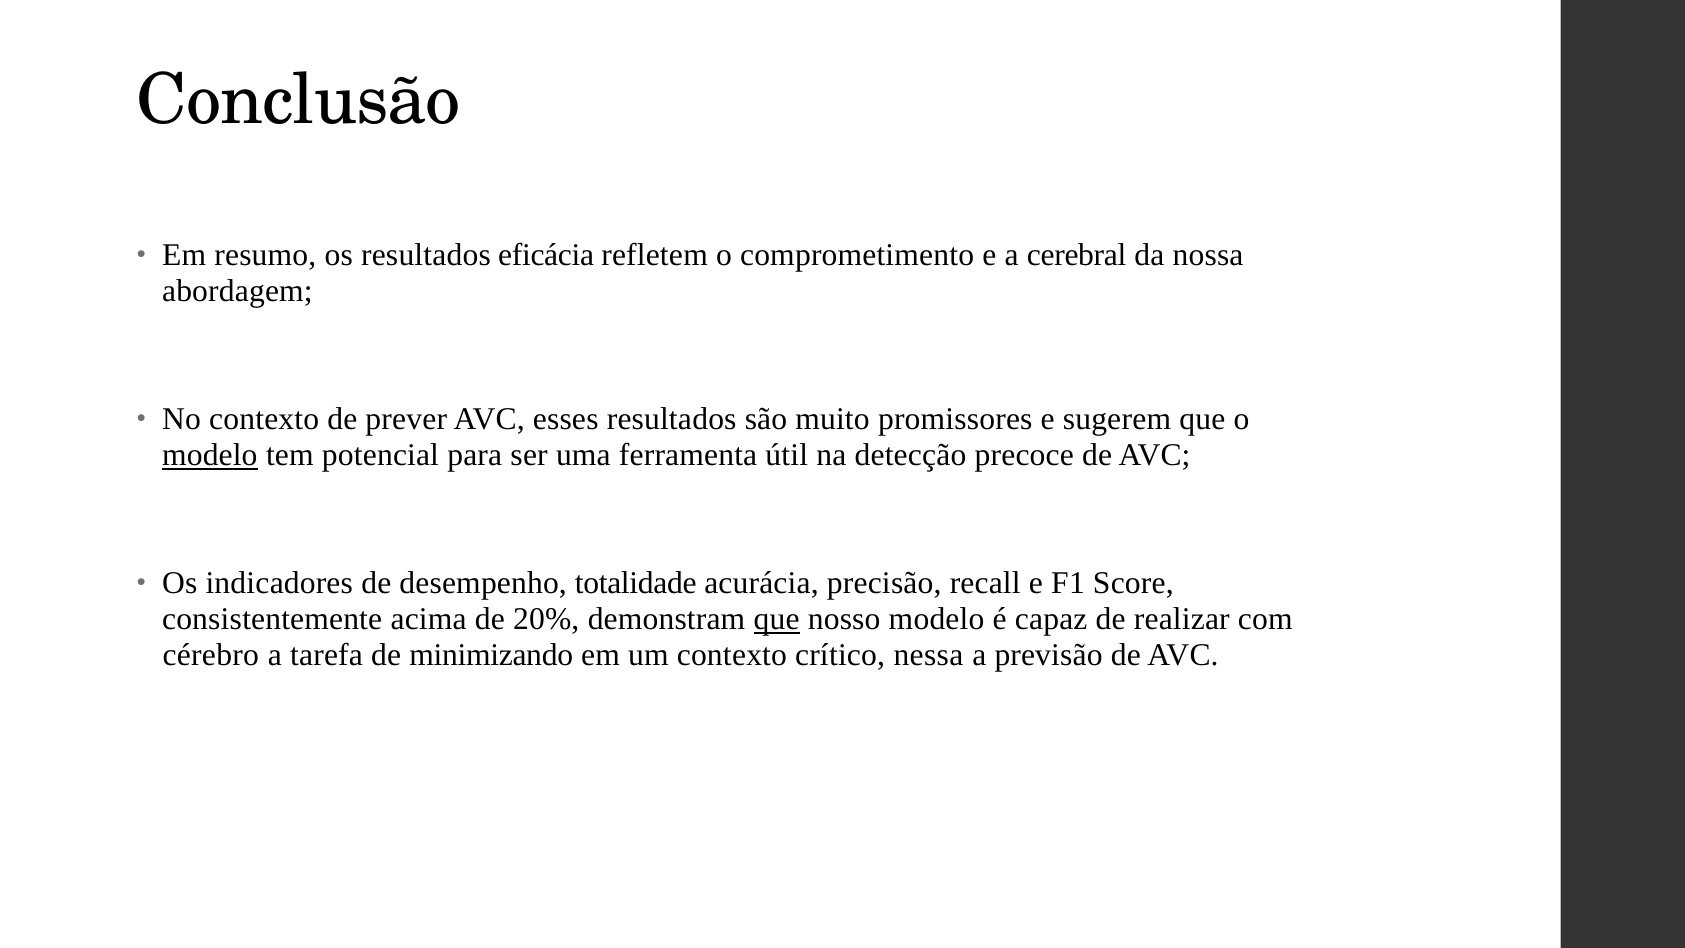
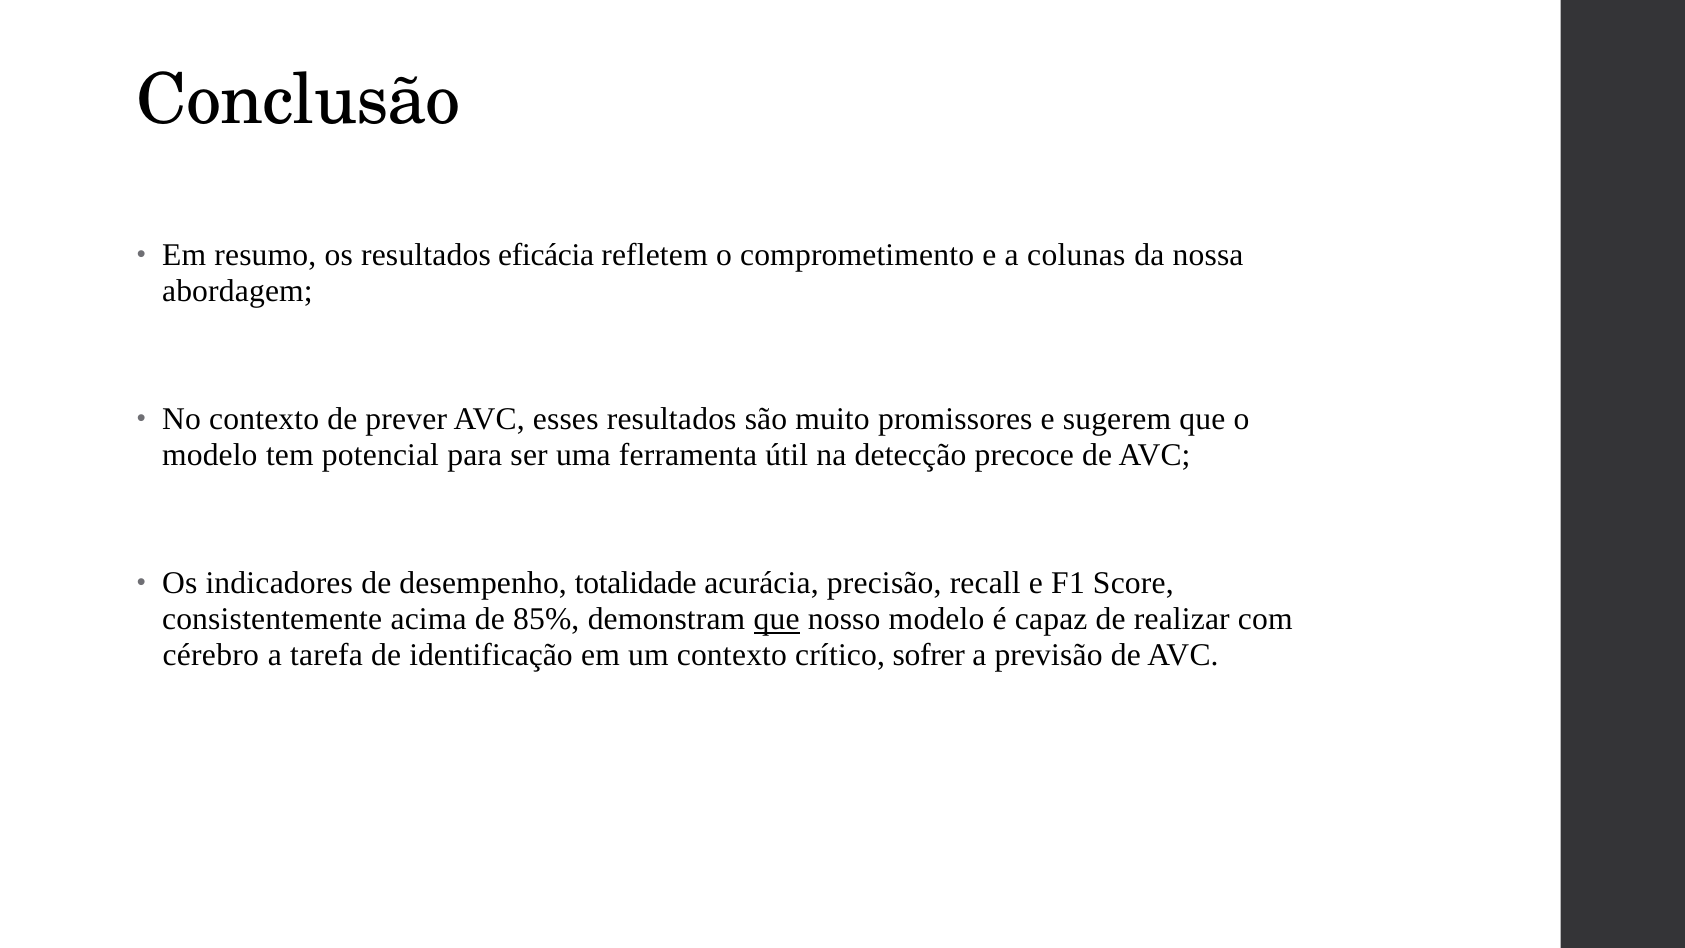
cerebral: cerebral -> colunas (1076, 255)
modelo underline: present -> none (210, 455)
20%: 20% -> 85% (546, 619)
minimizando: minimizando -> identificação (491, 655)
nessa: nessa -> sofrer (929, 655)
